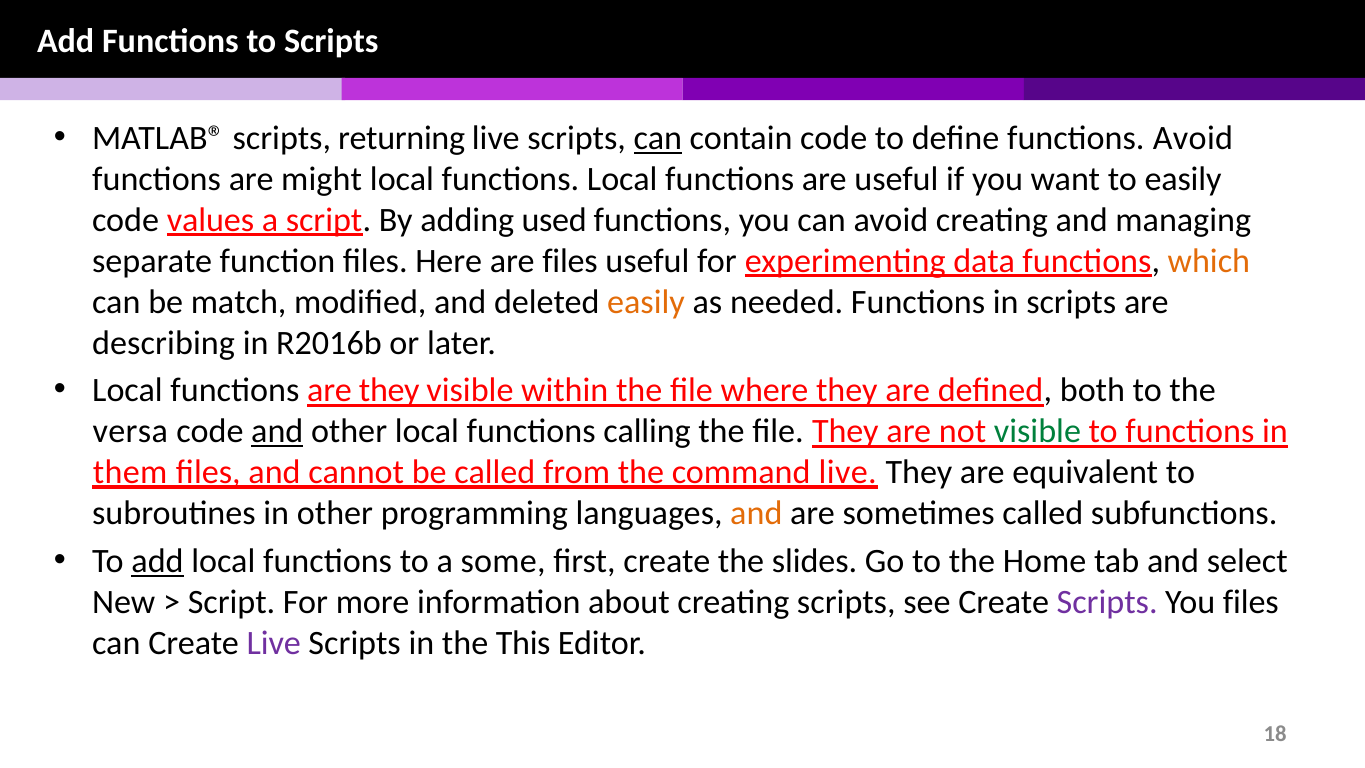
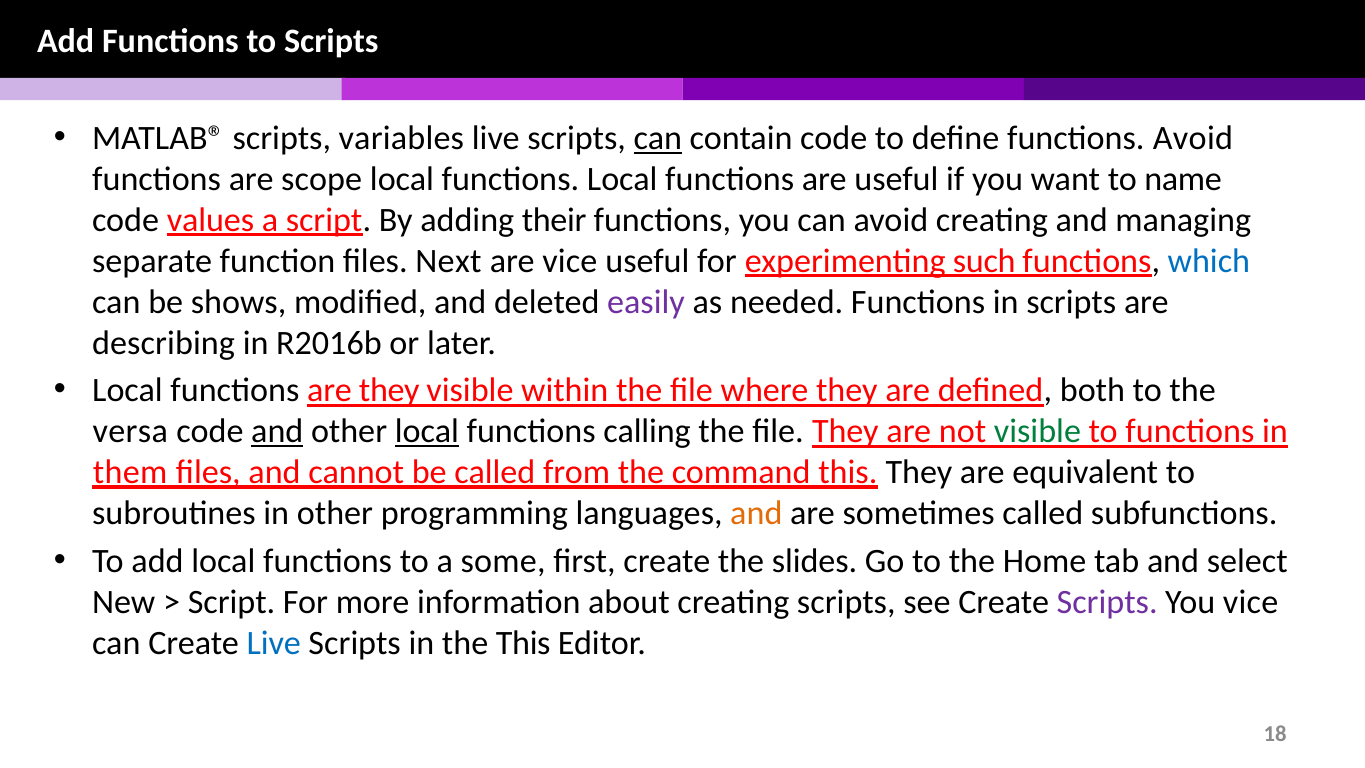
returning: returning -> variables (401, 138)
might: might -> scope (322, 179)
to easily: easily -> name (1183, 179)
used: used -> their (554, 220)
Here: Here -> Next (448, 261)
are files: files -> vice (570, 261)
data: data -> such (984, 261)
which colour: orange -> blue (1209, 261)
match: match -> shows (239, 302)
easily colour: orange -> purple (646, 302)
local underline: none -> present (427, 431)
command live: live -> this (848, 472)
add underline: present -> none (157, 561)
You files: files -> vice (1251, 602)
Live colour: purple -> blue (274, 643)
